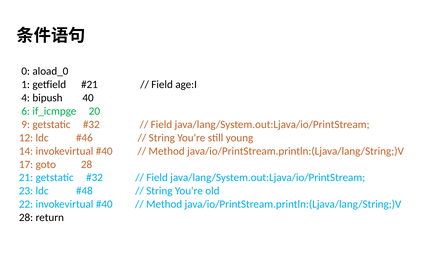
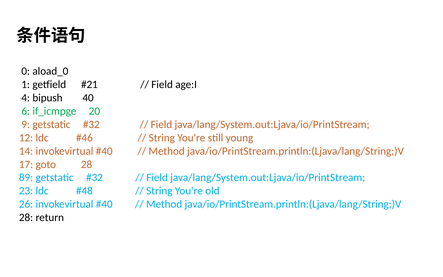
21: 21 -> 89 (26, 178)
22: 22 -> 26 (26, 204)
